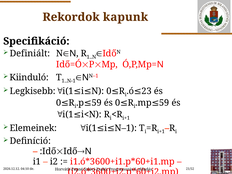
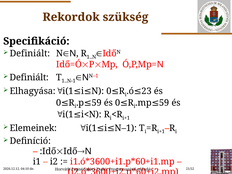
kapunk: kapunk -> szükség (126, 17)
Kiinduló: Kiinduló -> Definiált (29, 77)
Legkisebb: Legkisebb -> Elhagyása (33, 91)
